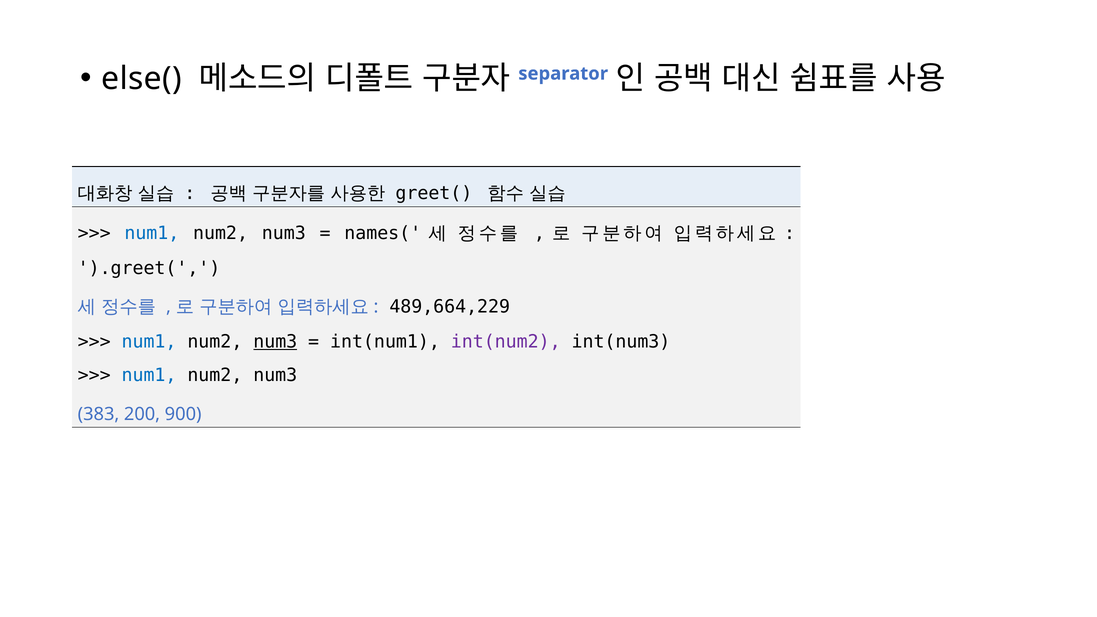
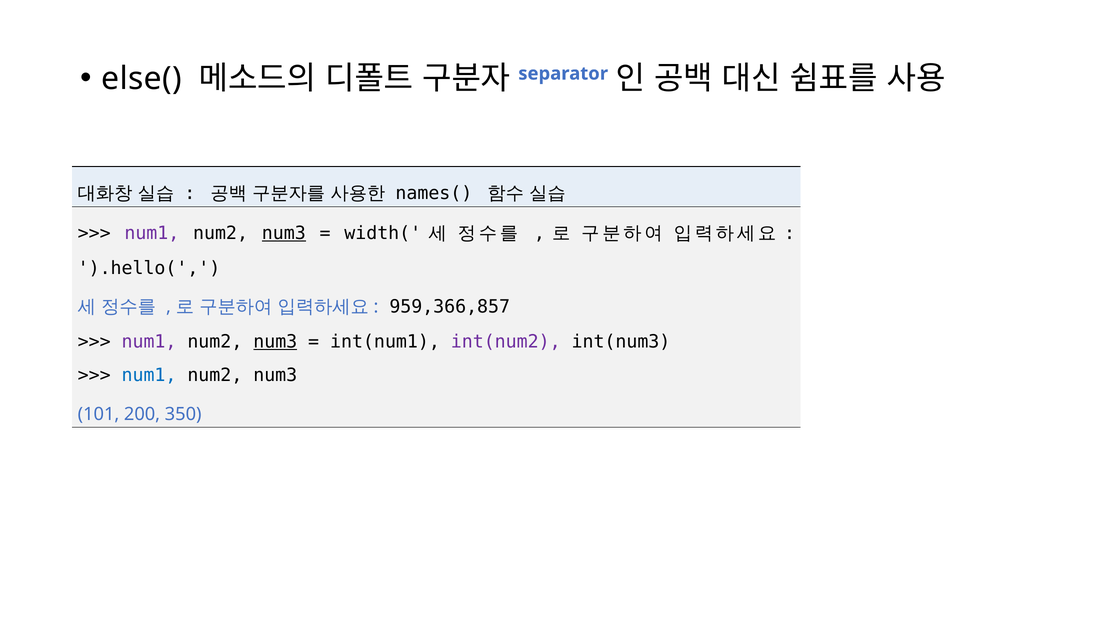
greet(: greet( -> names( (434, 193)
num1 colour: blue -> purple (152, 233)
num3 underline: none -> present (284, 233)
names(: names( -> width( (383, 233)
).greet(: ).greet( -> ).hello( (149, 268)
489,664,229: 489,664,229 -> 959,366,857 (450, 307)
num1 colour: blue -> purple (149, 342)
383: 383 -> 101 (99, 414)
900: 900 -> 350 (183, 414)
